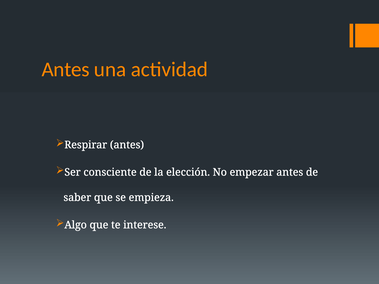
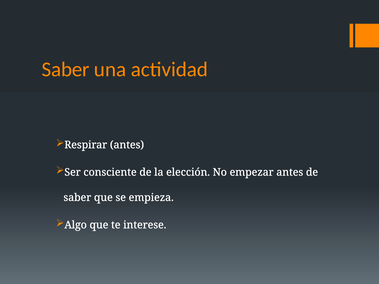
Antes: Antes -> Saber (66, 69)
